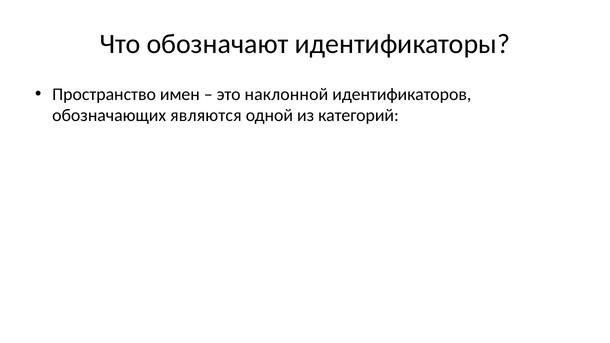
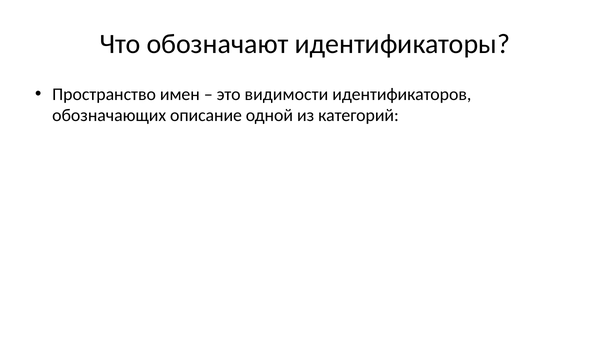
наклонной: наклонной -> видимости (286, 94)
являются: являются -> описание (206, 116)
